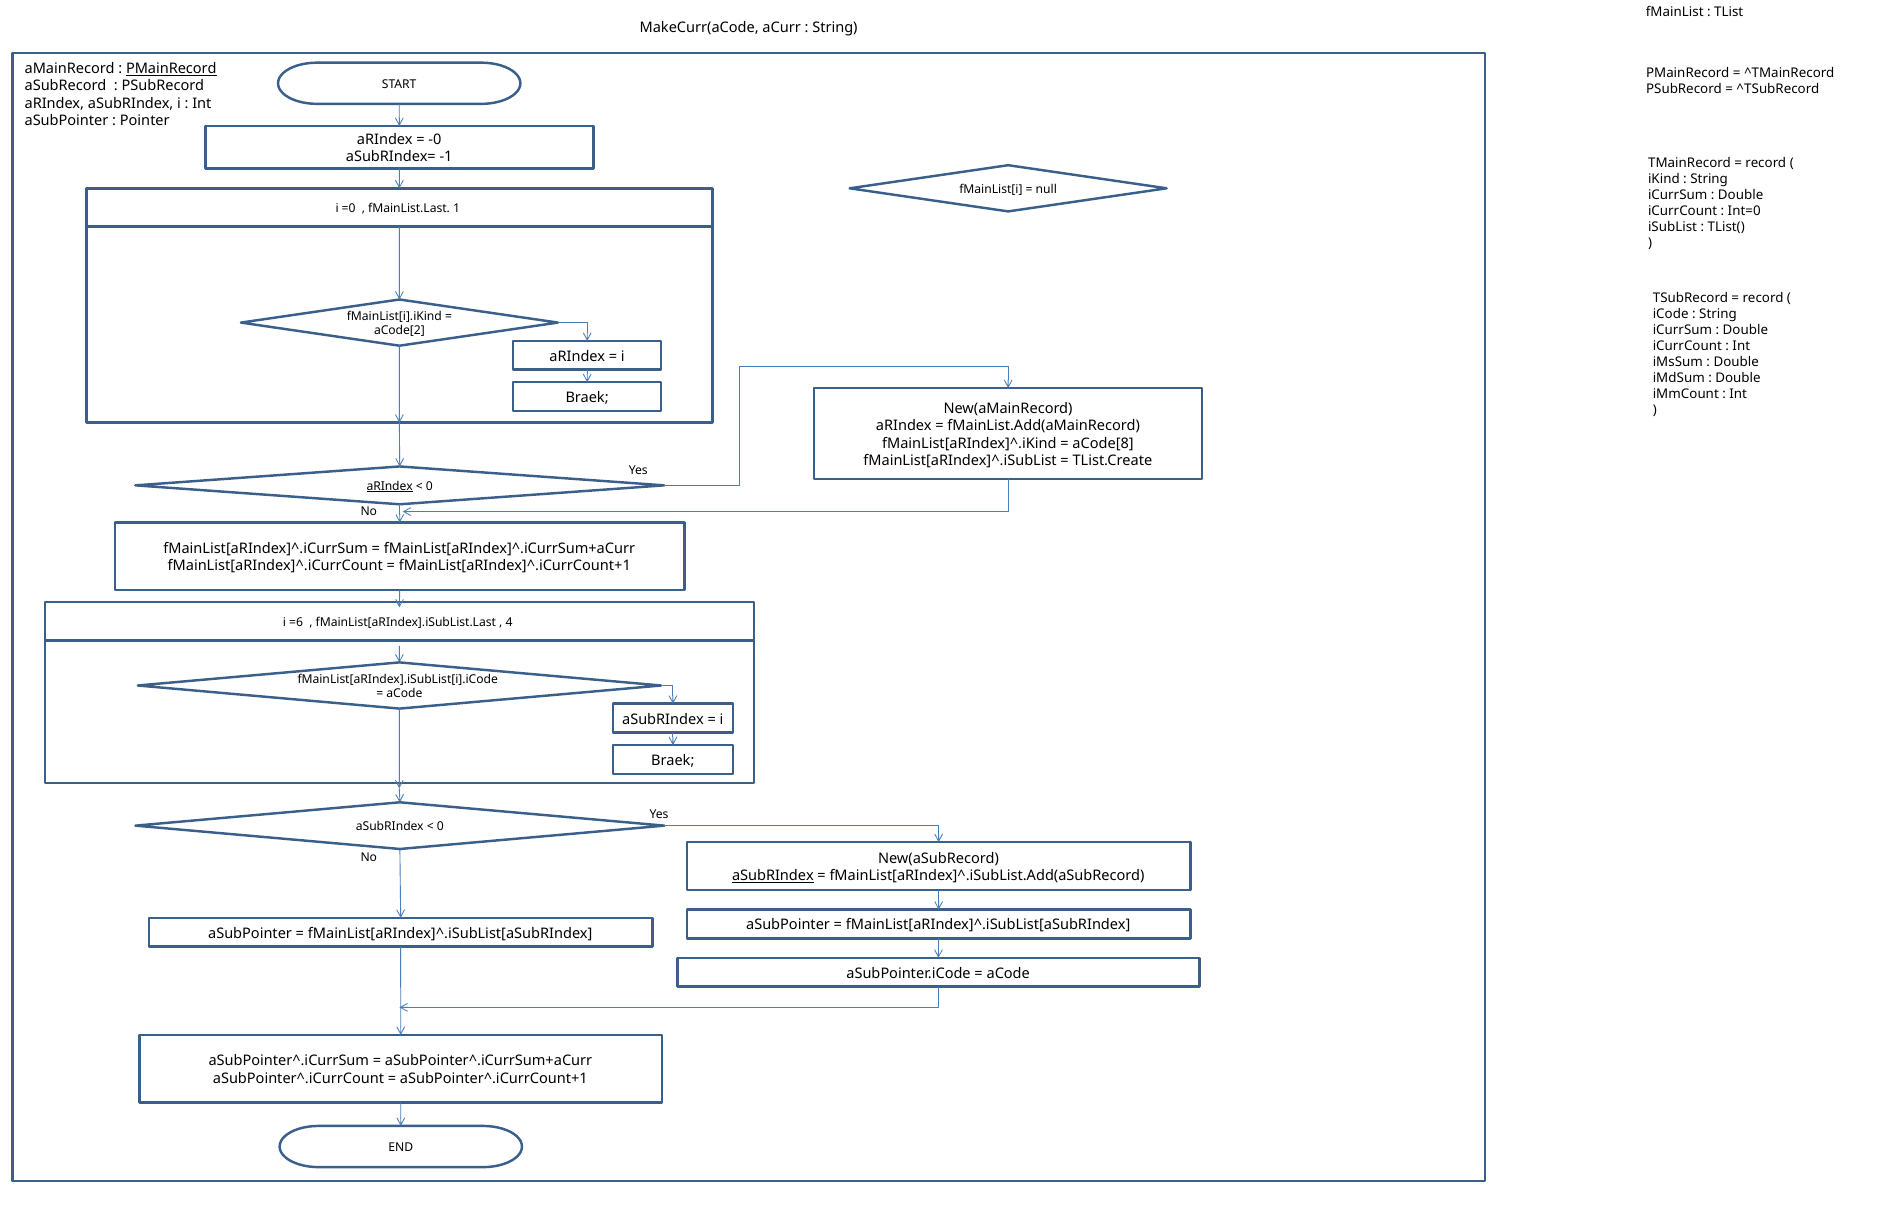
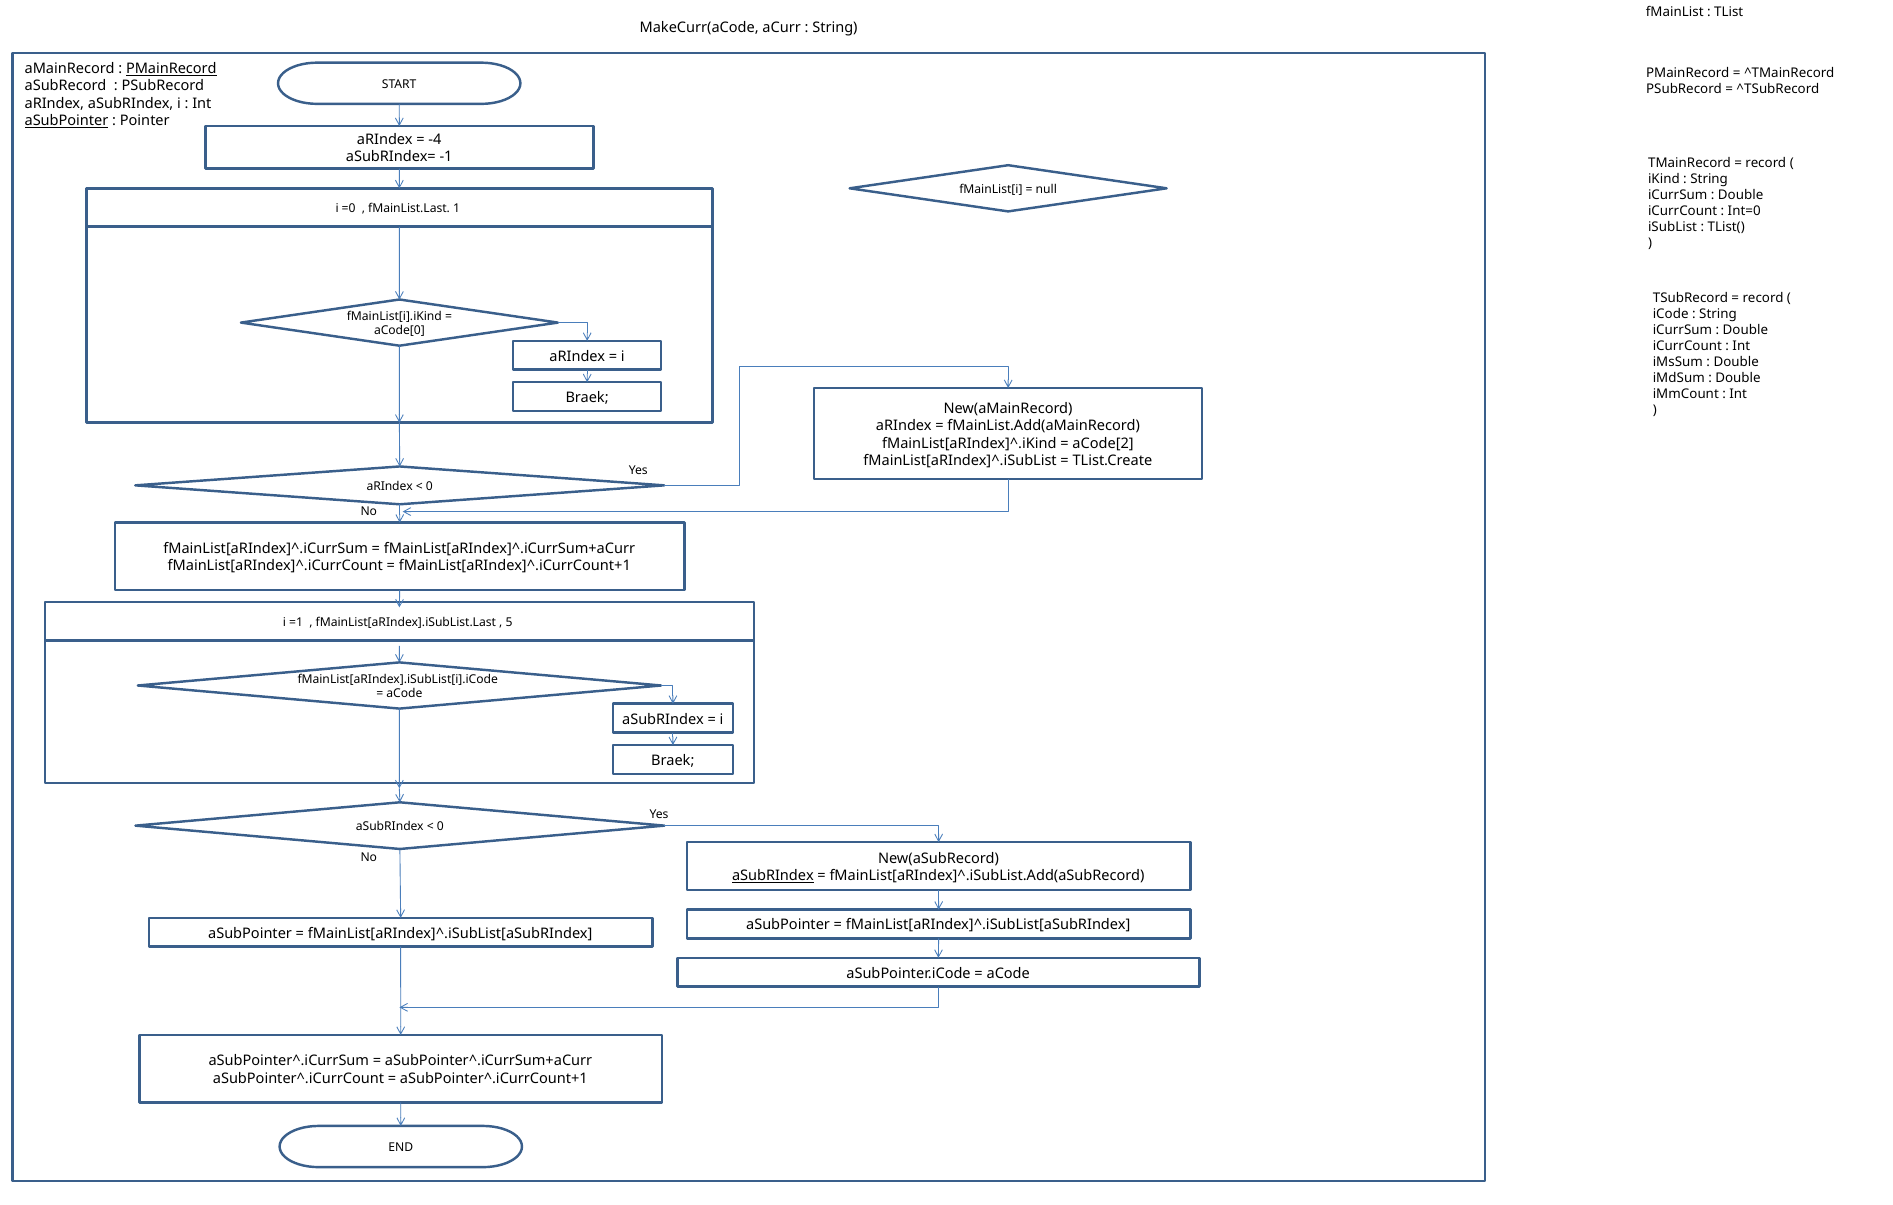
aSubPointer underline: none -> present (67, 121)
-0: -0 -> -4 (435, 140)
aCode[2: aCode[2 -> aCode[0 (399, 331)
aCode[8: aCode[8 -> aCode[2 (1103, 443)
aRIndex underline: present -> none (390, 486)
=6: =6 -> =1 (296, 622)
4: 4 -> 5 (509, 622)
